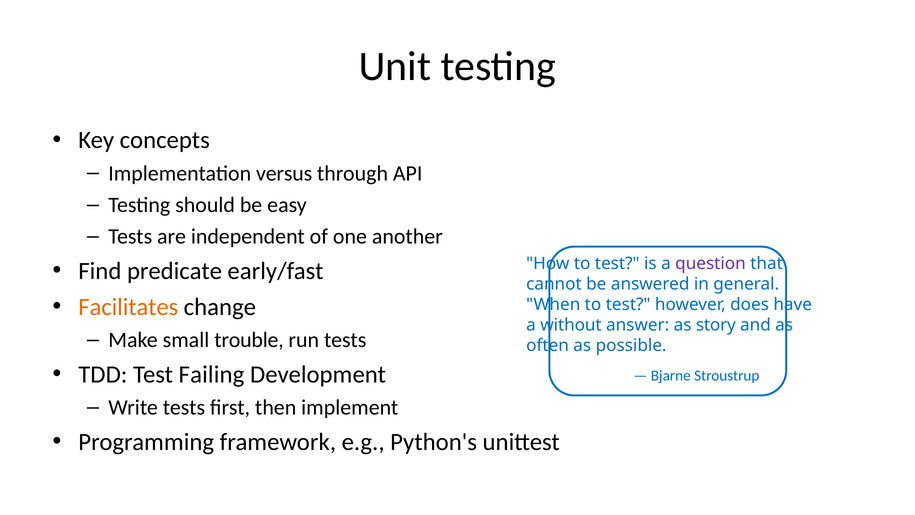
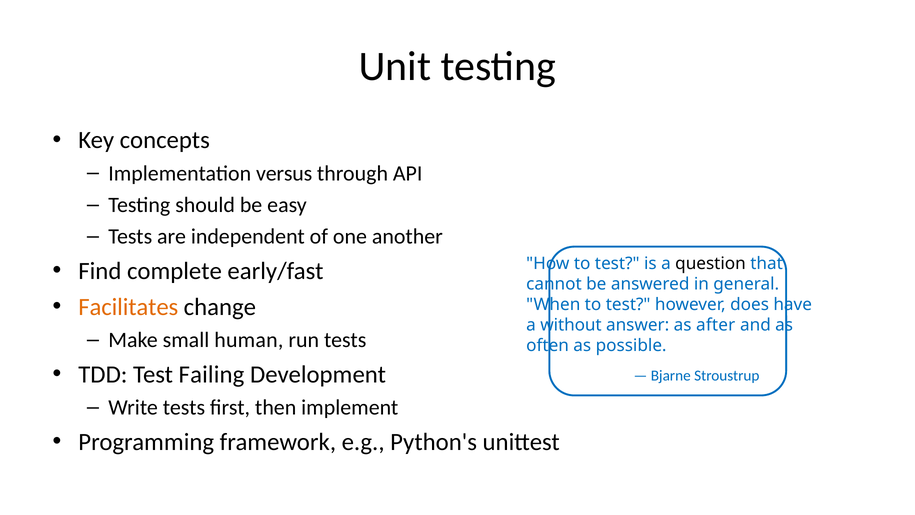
predicate: predicate -> complete (174, 271)
question colour: purple -> black (711, 263)
story: story -> after (716, 325)
trouble: trouble -> human (249, 340)
